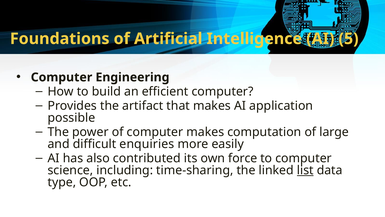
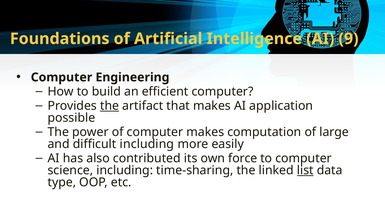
5: 5 -> 9 (349, 39)
the underline: none -> present (110, 106)
difficult enquiries: enquiries -> including (147, 144)
